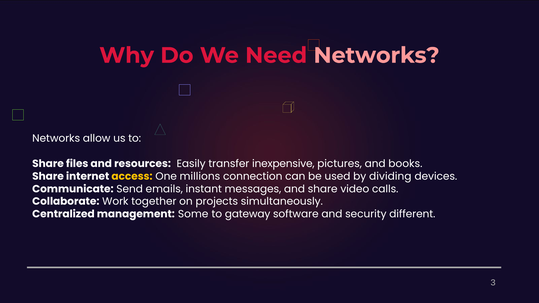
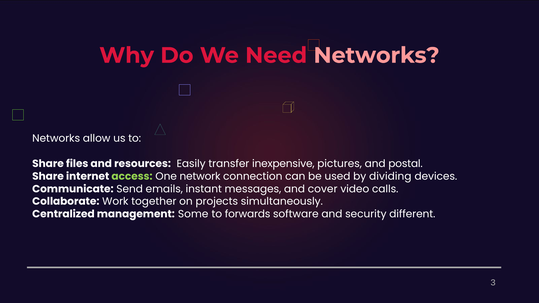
books: books -> postal (406, 164)
access colour: yellow -> light green (132, 176)
millions: millions -> network (200, 176)
and share: share -> cover (323, 189)
gateway: gateway -> forwards (248, 214)
